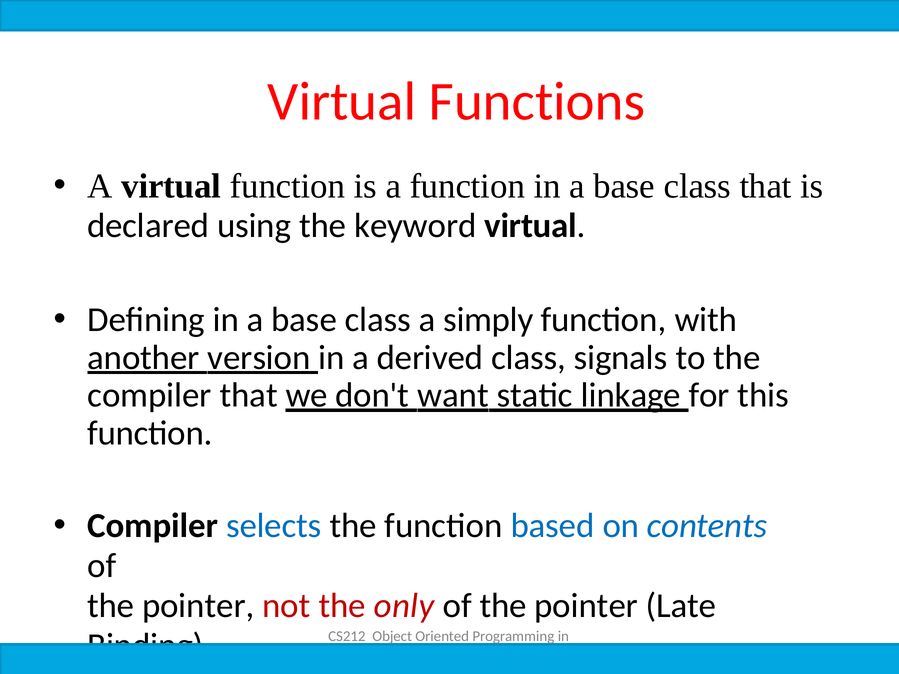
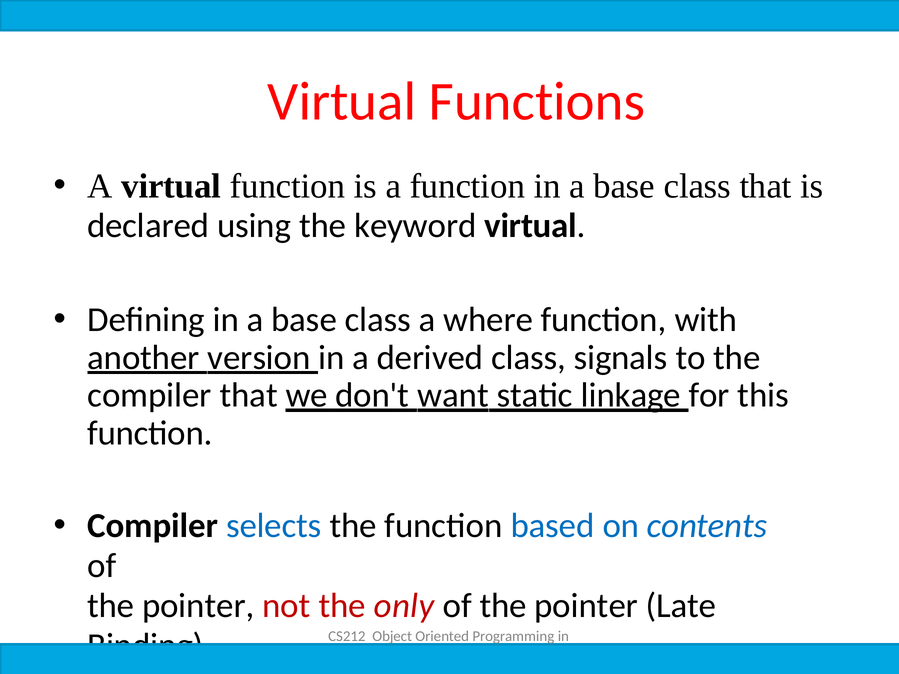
simply: simply -> where (488, 320)
